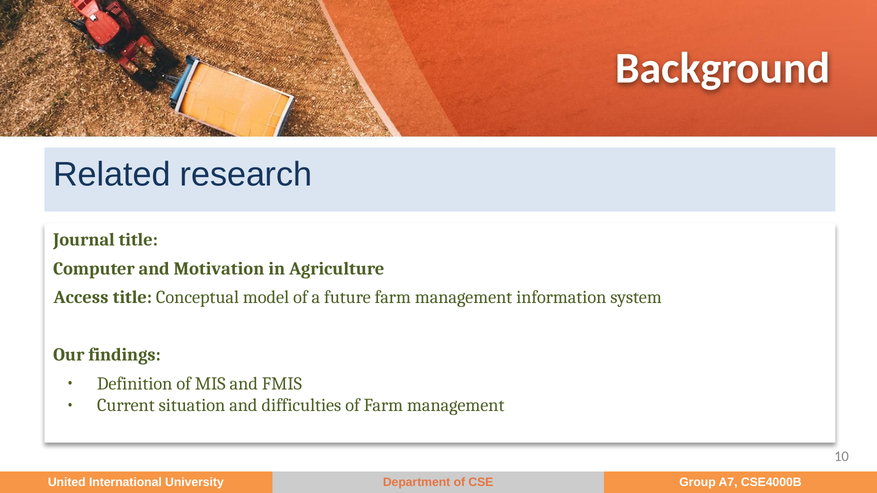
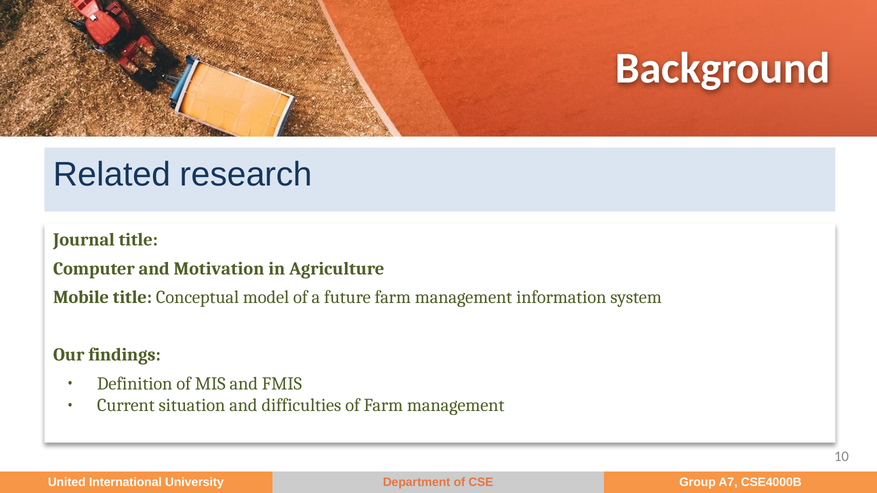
Access: Access -> Mobile (81, 298)
